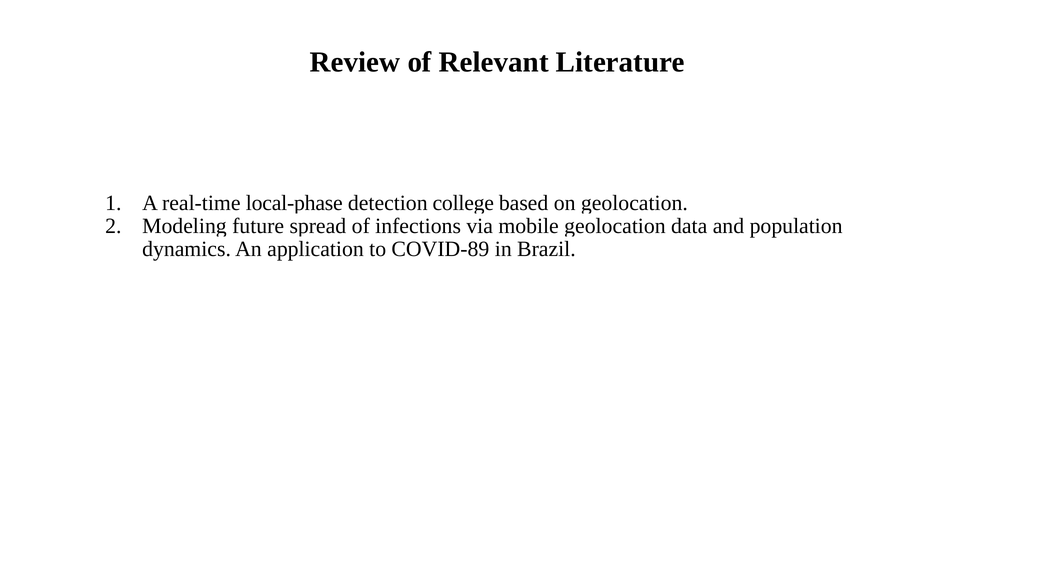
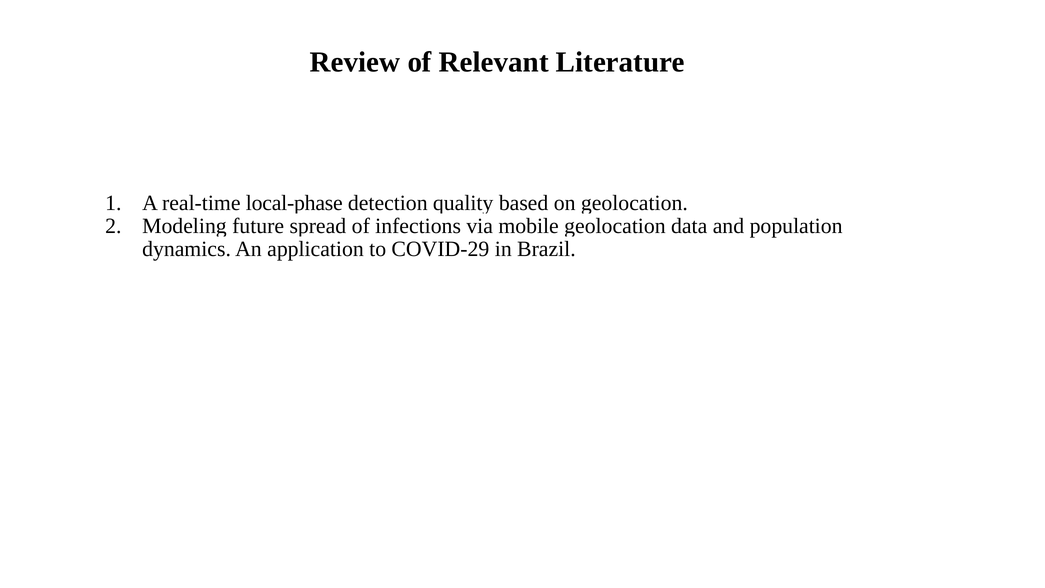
college: college -> quality (463, 203)
COVID-89: COVID-89 -> COVID-29 (440, 249)
